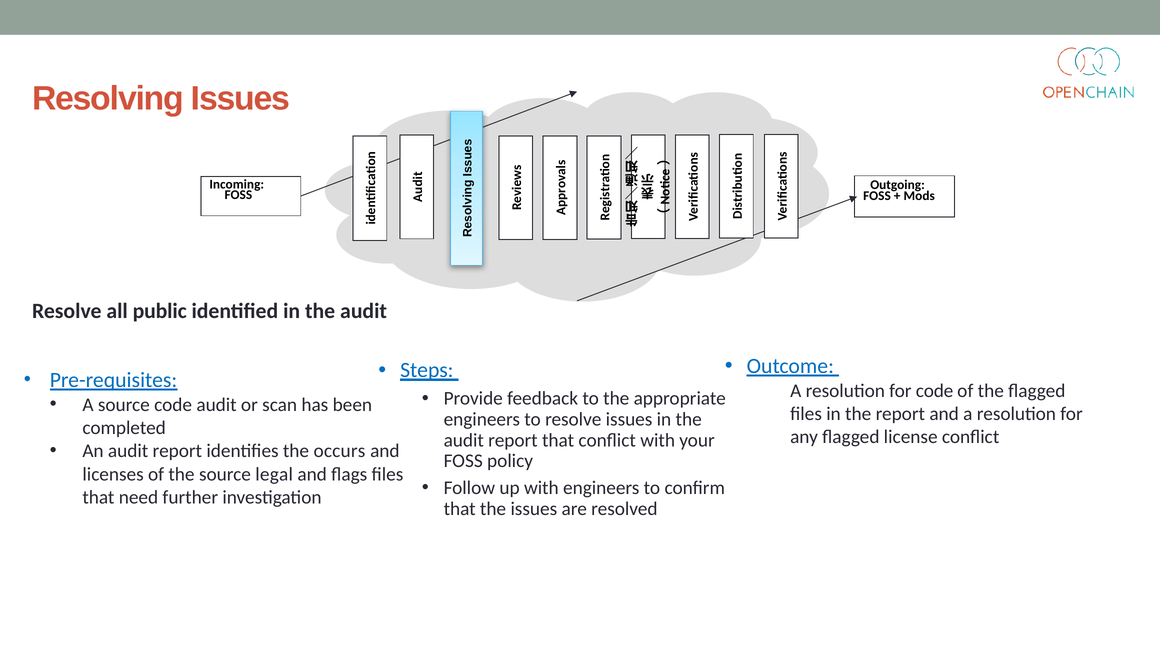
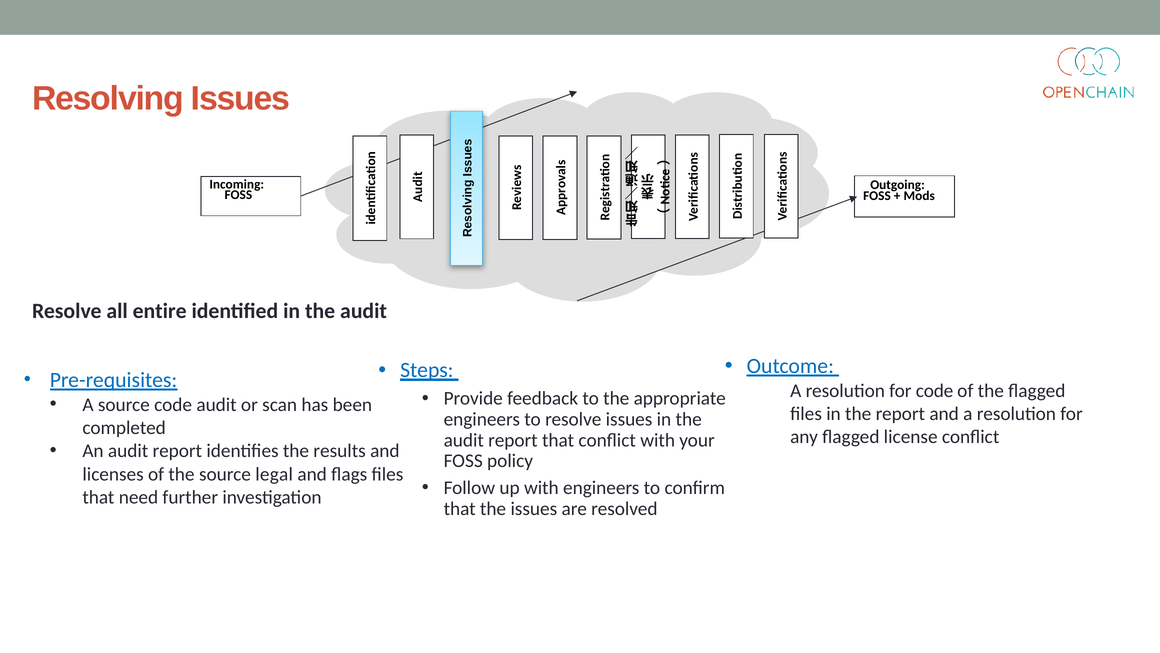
public: public -> entire (160, 311)
occurs: occurs -> results (340, 451)
